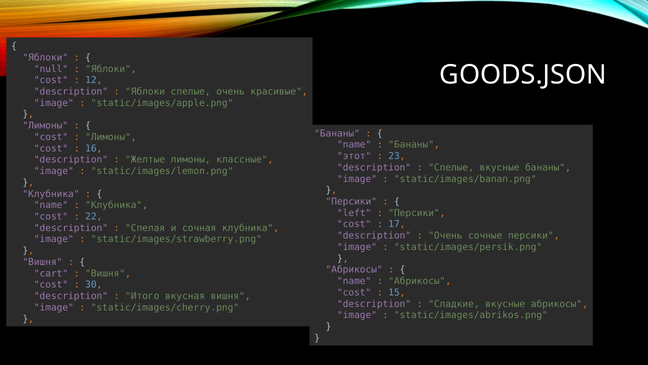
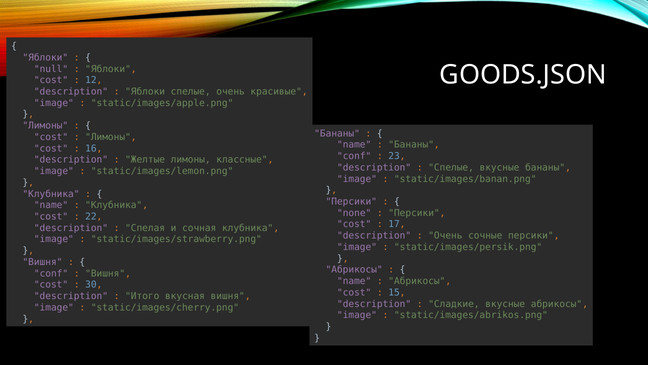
этот: этот -> conf (354, 156)
left: left -> none (354, 213)
cart: cart -> conf (51, 273)
